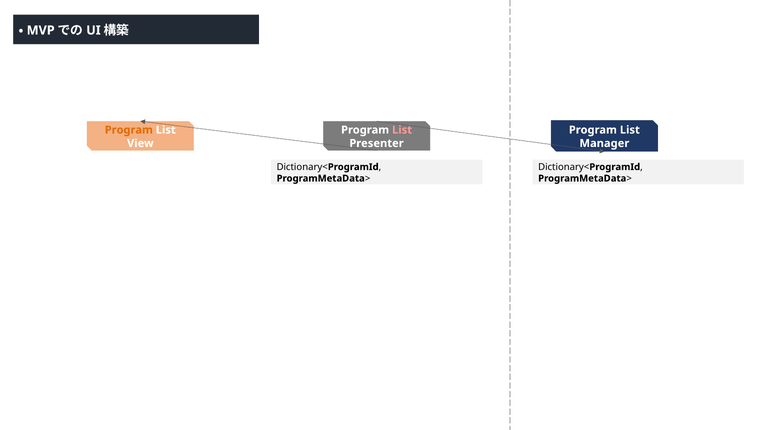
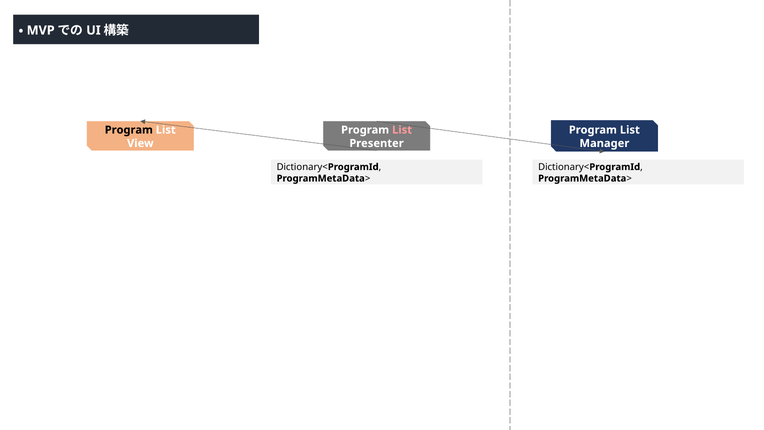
Program colour: orange -> black (129, 130)
